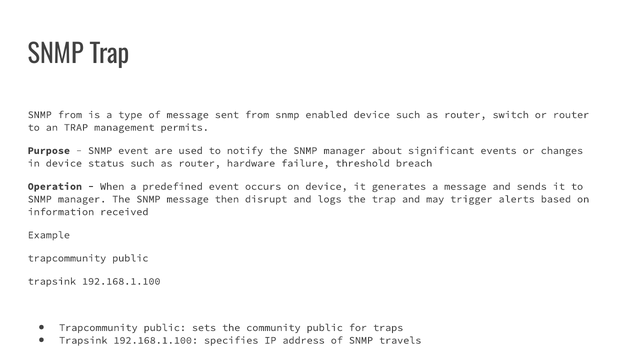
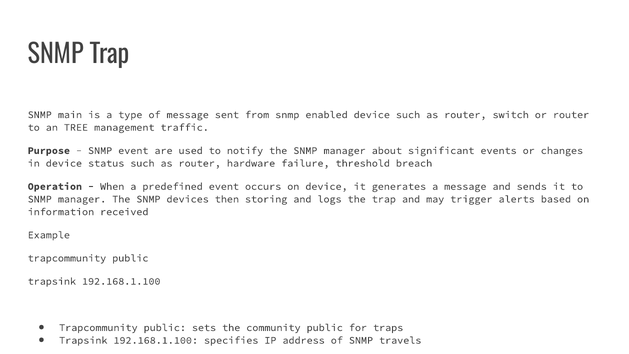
SNMP from: from -> main (70, 115)
an TRAP: TRAP -> TREE (76, 127)
permits: permits -> traffic (185, 127)
SNMP message: message -> devices (188, 199)
disrupt: disrupt -> storing (266, 199)
